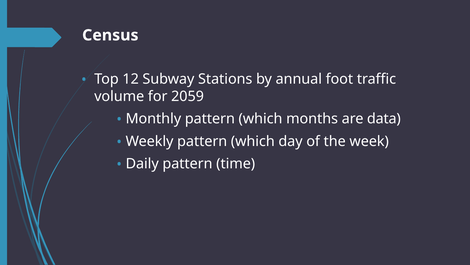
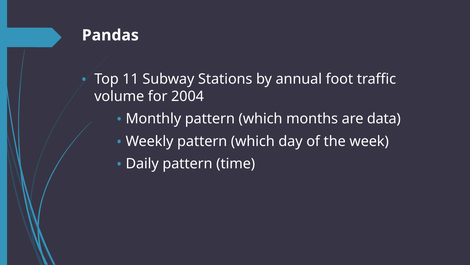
Census: Census -> Pandas (110, 35)
12: 12 -> 11 (131, 79)
2059: 2059 -> 2004 (188, 96)
